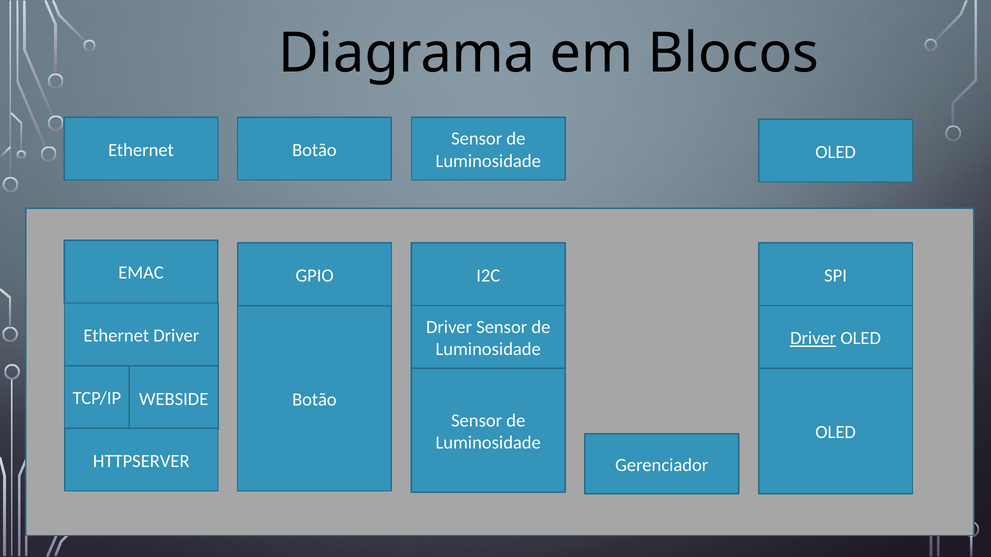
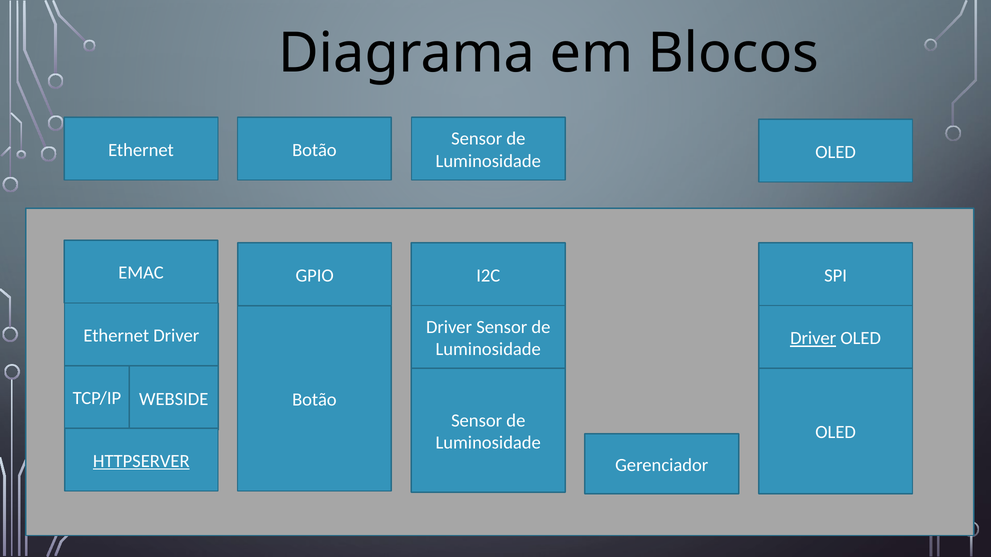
HTTPSERVER underline: none -> present (141, 461)
